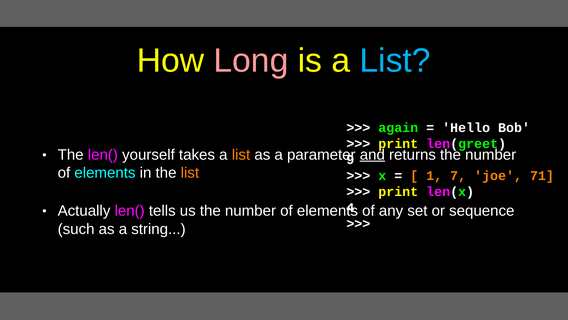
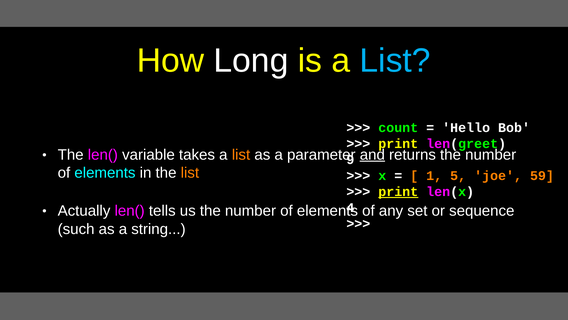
Long colour: pink -> white (251, 61)
again: again -> count (398, 128)
yourself: yourself -> variable (148, 154)
7: 7 -> 5 (458, 176)
71: 71 -> 59 (542, 176)
print underline: none -> present (398, 192)
